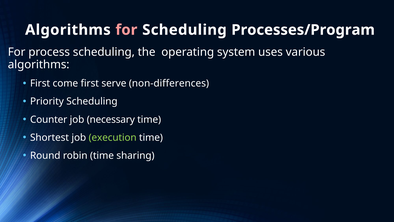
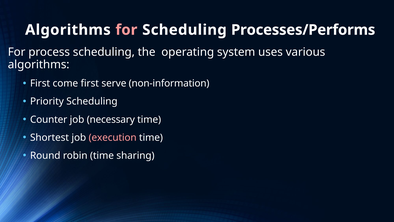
Processes/Program: Processes/Program -> Processes/Performs (303, 30)
non-differences: non-differences -> non-information (169, 83)
execution colour: light green -> pink (113, 137)
